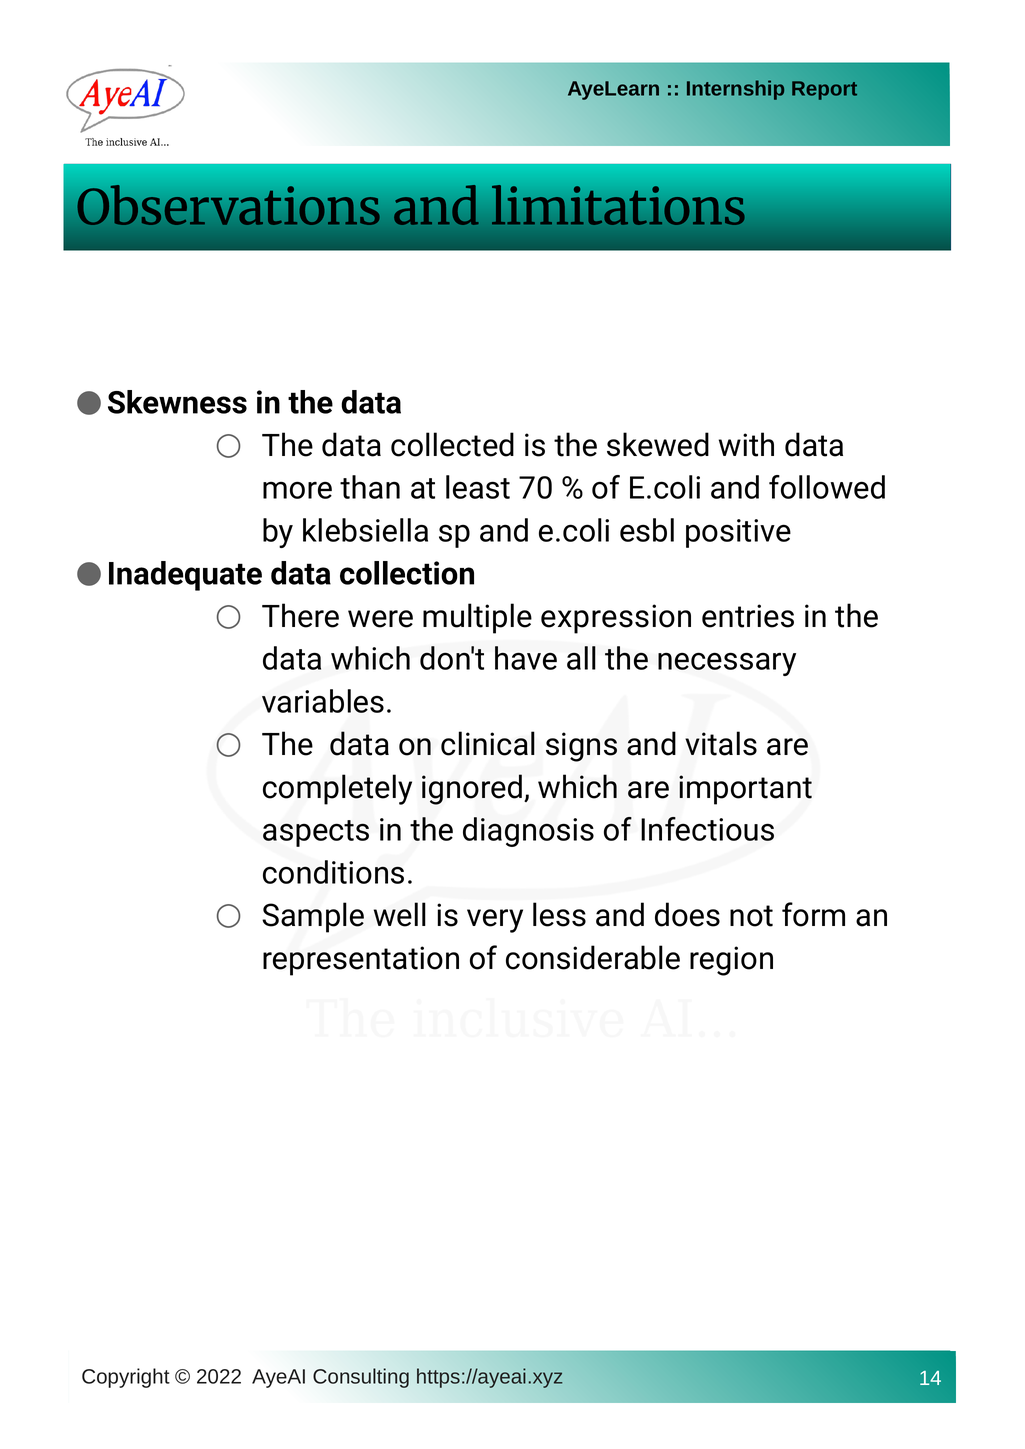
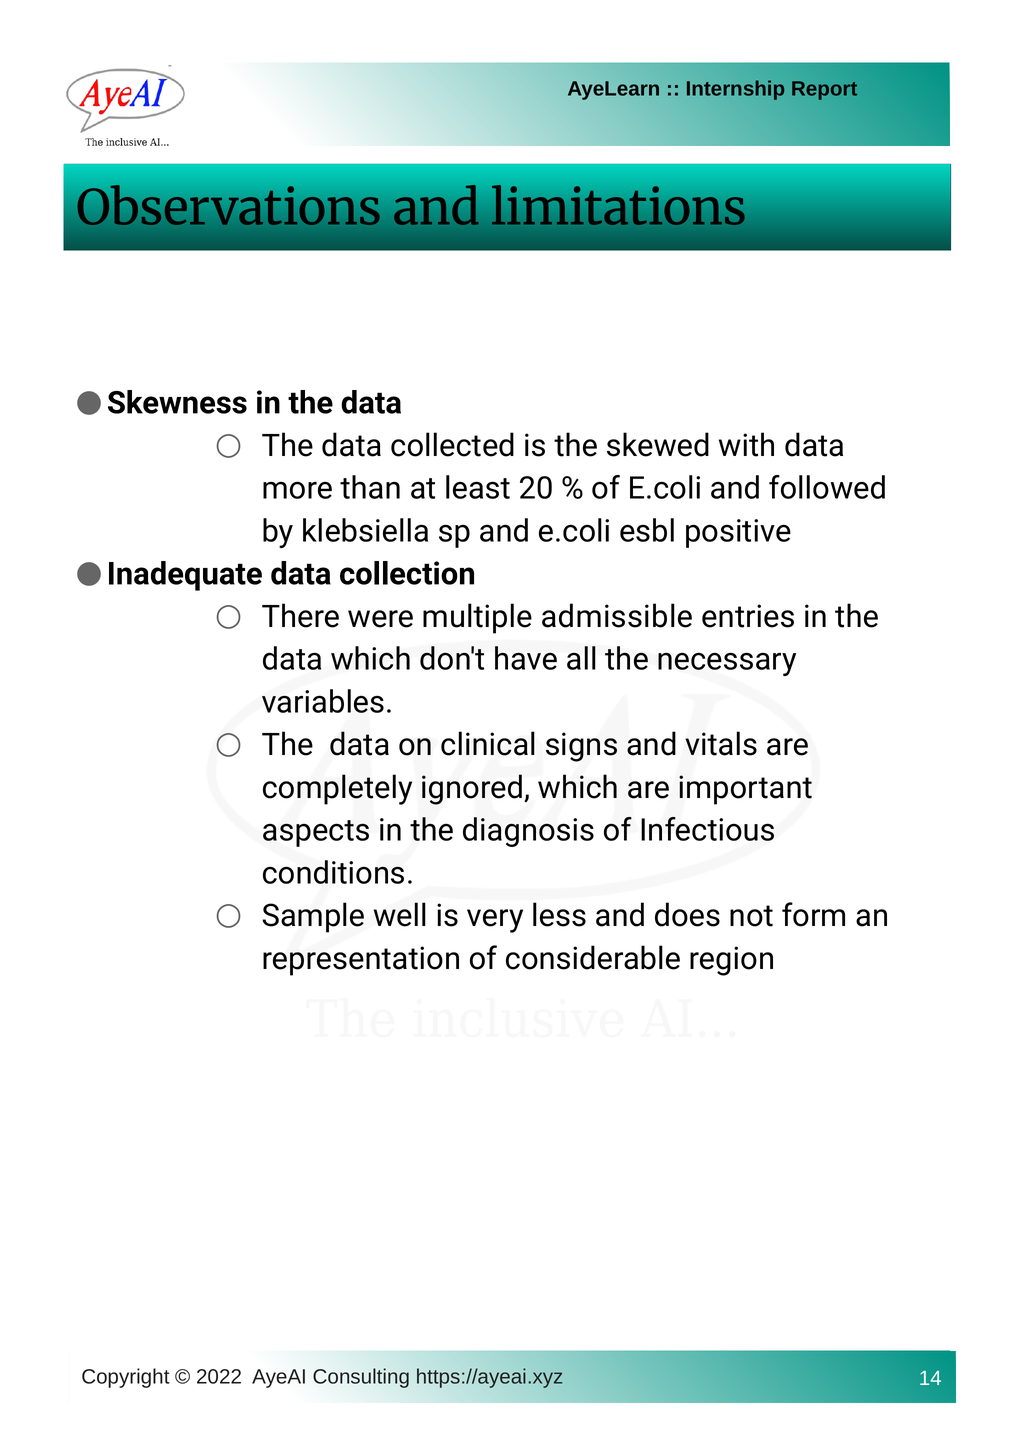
70: 70 -> 20 (536, 488)
expression: expression -> admissible (617, 617)
